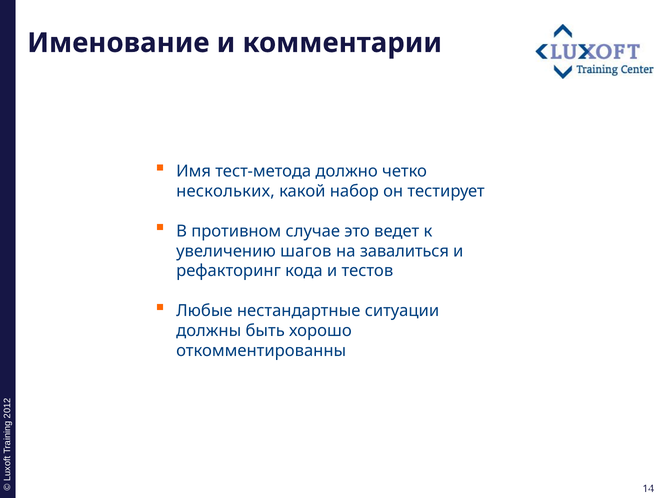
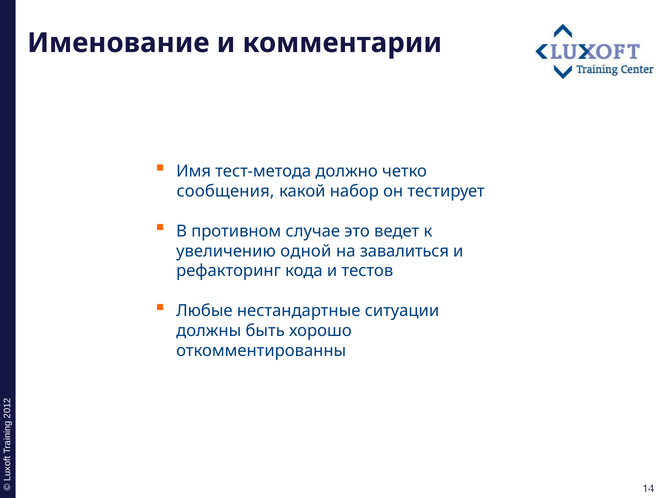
нескольких: нескольких -> сообщения (225, 191)
шагов: шагов -> одной (306, 251)
